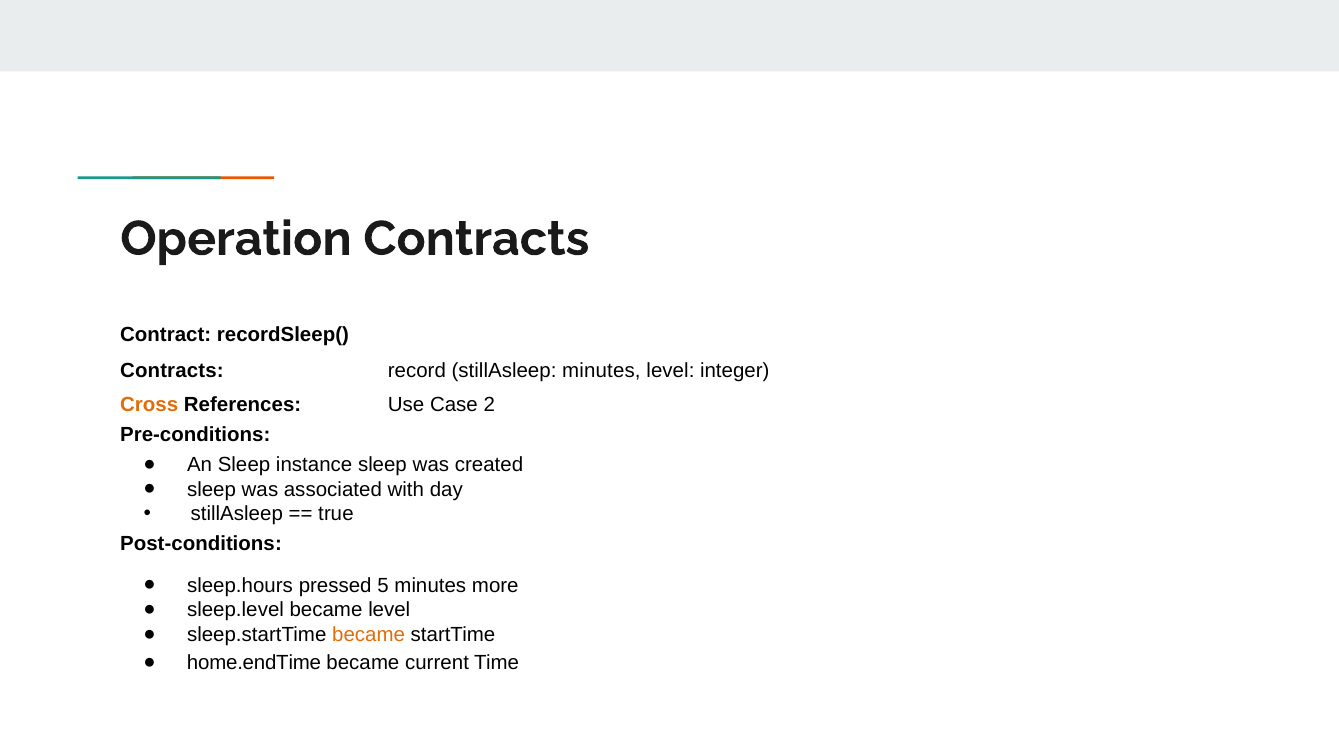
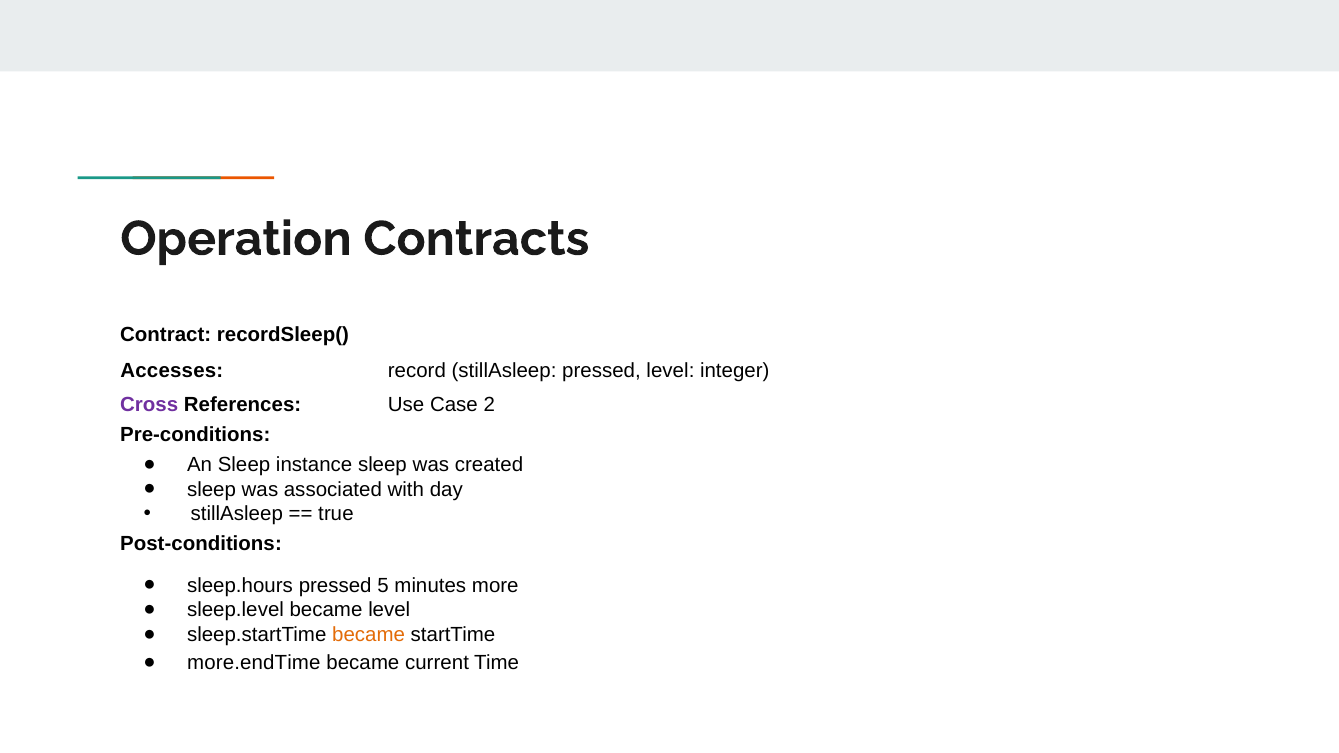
Contracts: Contracts -> Accesses (172, 371)
stillAsleep minutes: minutes -> pressed (601, 371)
Cross colour: orange -> purple (149, 405)
home.endTime: home.endTime -> more.endTime (254, 663)
